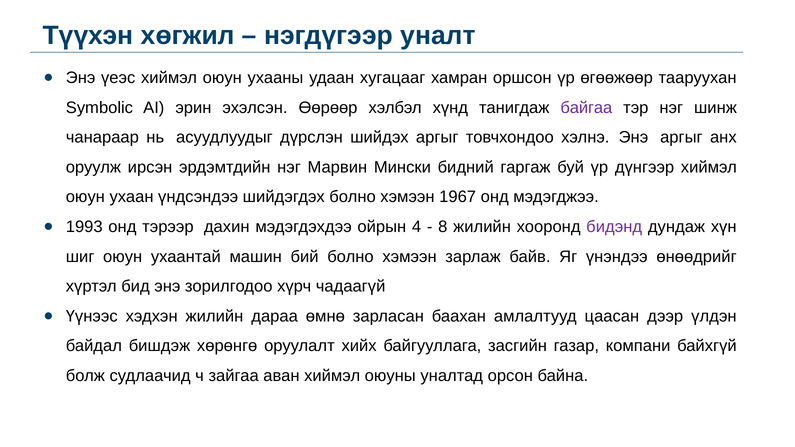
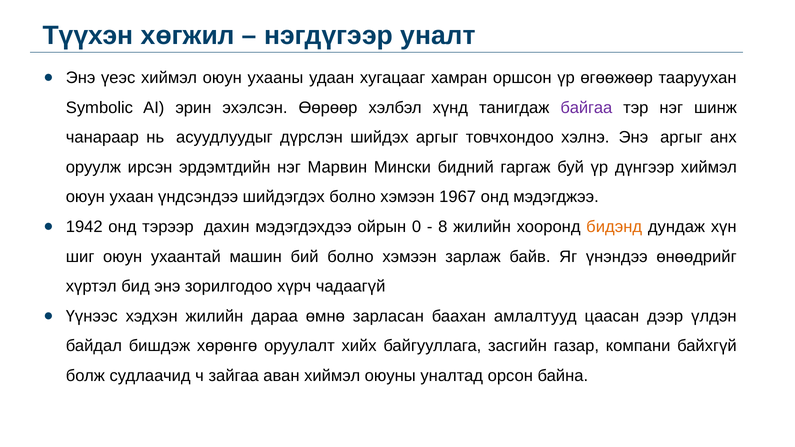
1993: 1993 -> 1942 (84, 227)
4: 4 -> 0 (417, 227)
бидэнд colour: purple -> orange (614, 227)
